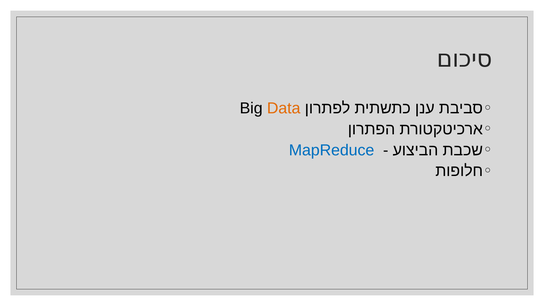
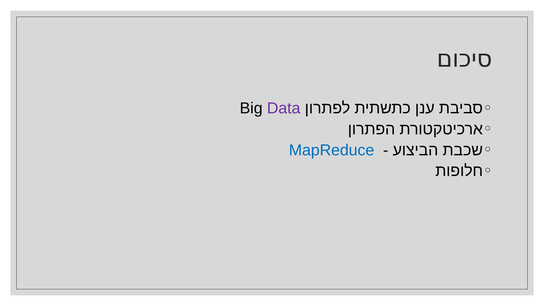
Data colour: orange -> purple (284, 108)
